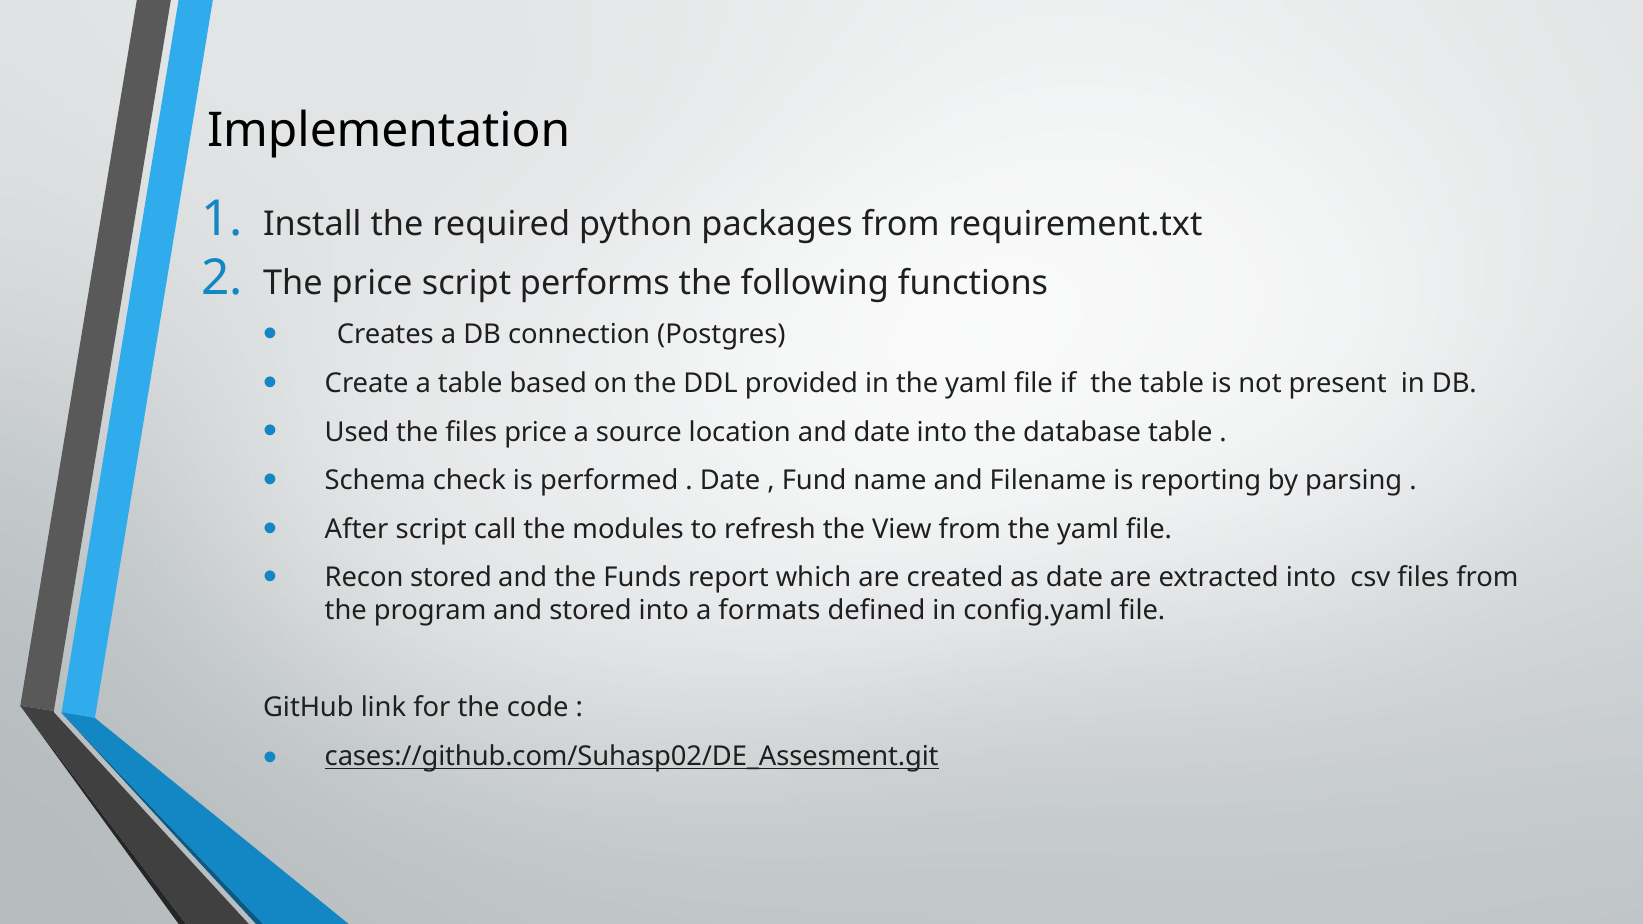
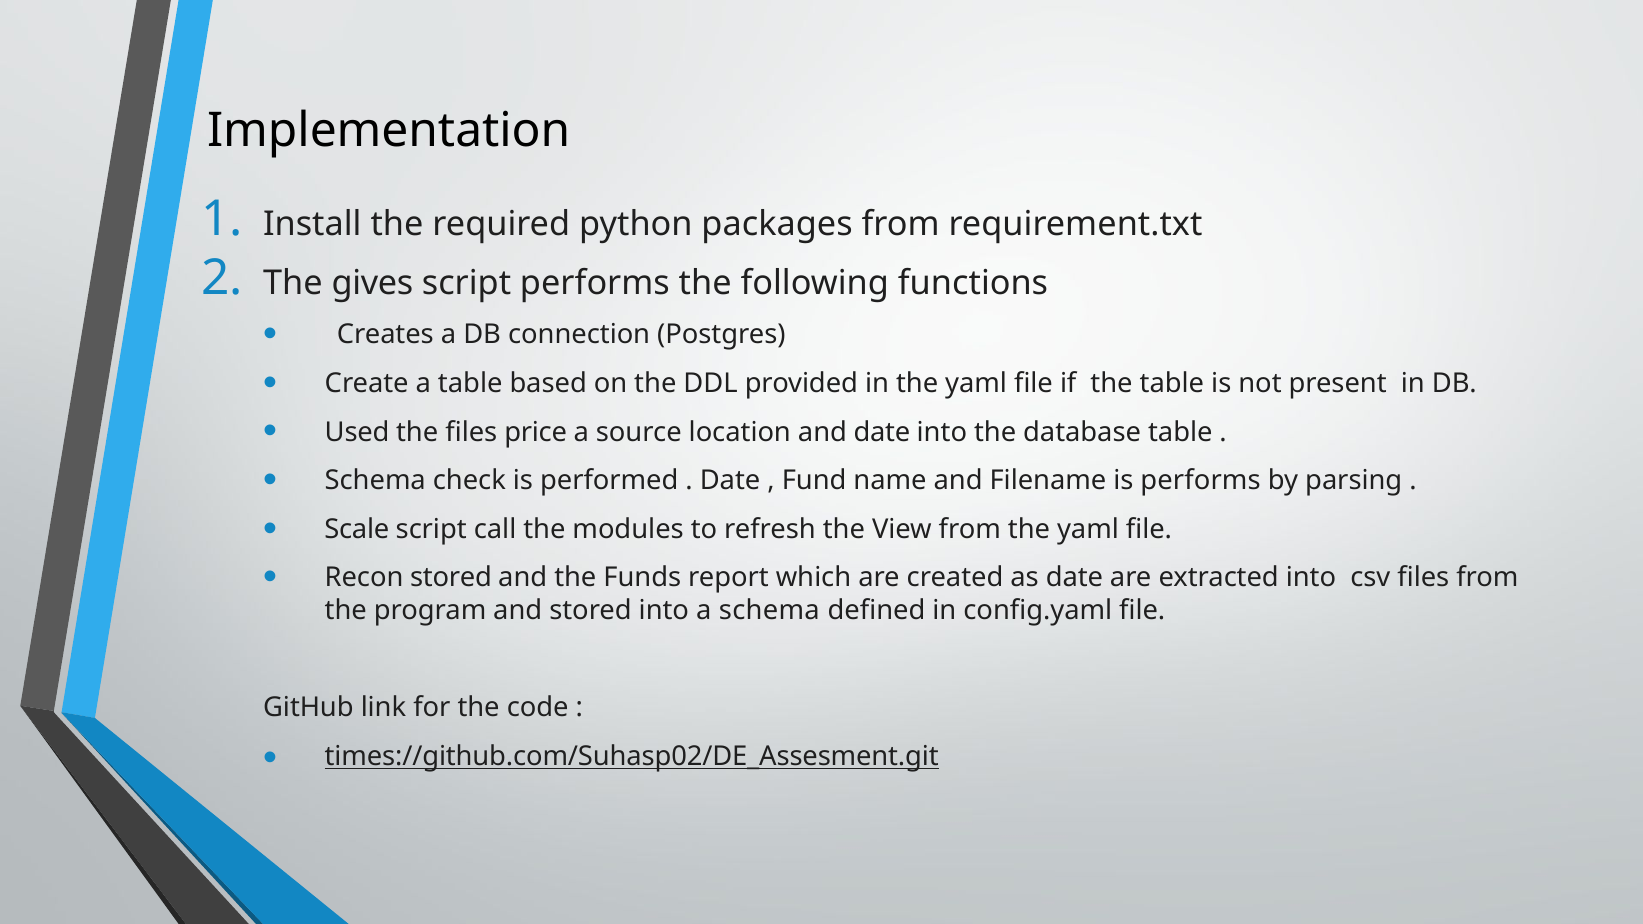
The price: price -> gives (372, 283)
is reporting: reporting -> performs (1201, 481)
After: After -> Scale (357, 529)
a formats: formats -> schema (769, 611)
cases://github.com/Suhasp02/DE_Assesment.git: cases://github.com/Suhasp02/DE_Assesment.git -> times://github.com/Suhasp02/DE_Assesment.git (632, 756)
